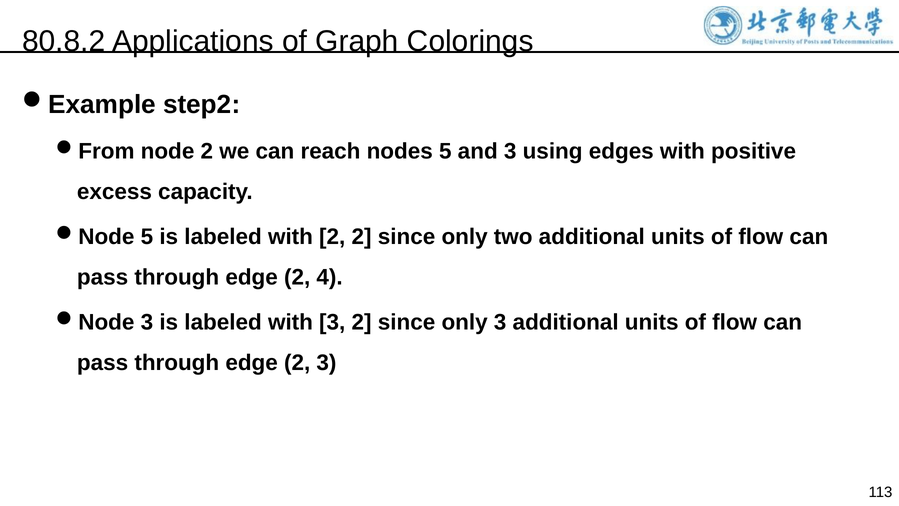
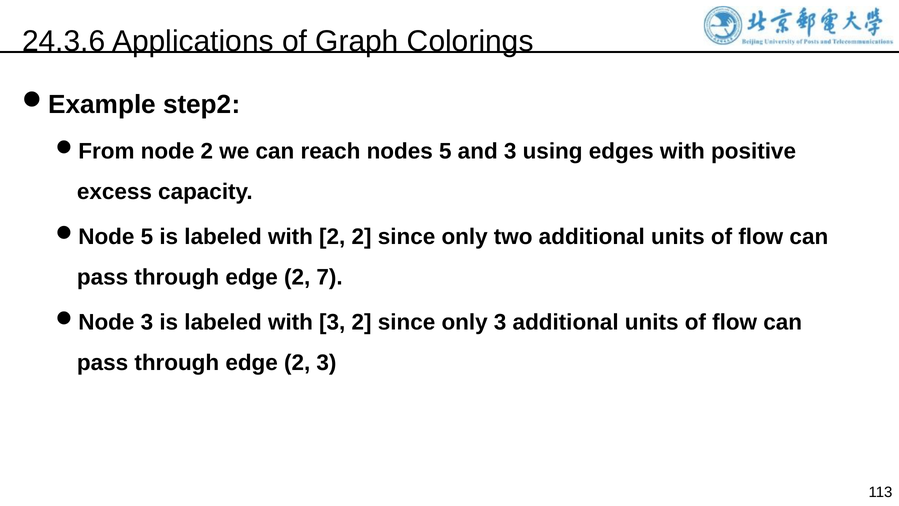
80.8.2: 80.8.2 -> 24.3.6 (64, 41)
4: 4 -> 7 (330, 277)
